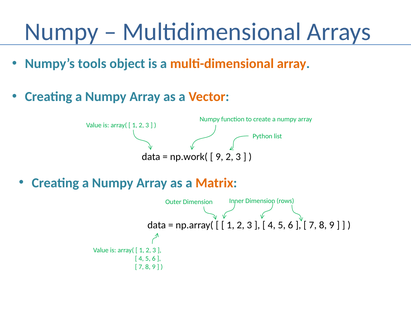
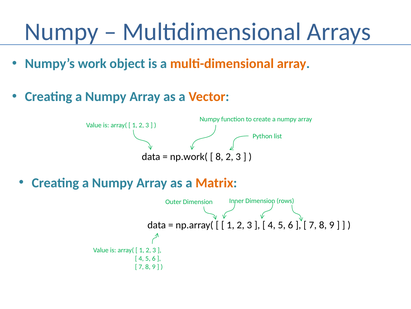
tools: tools -> work (92, 64)
9: 9 -> 8 (219, 156)
